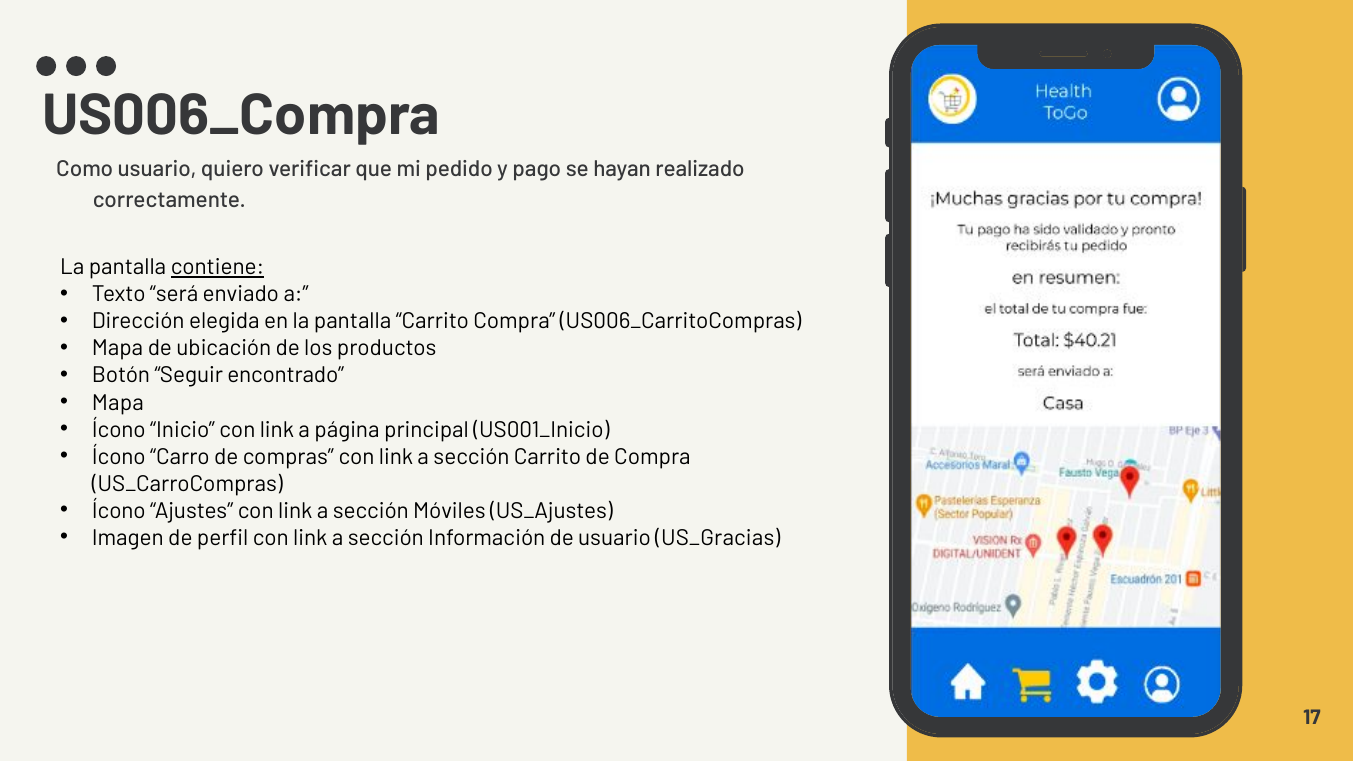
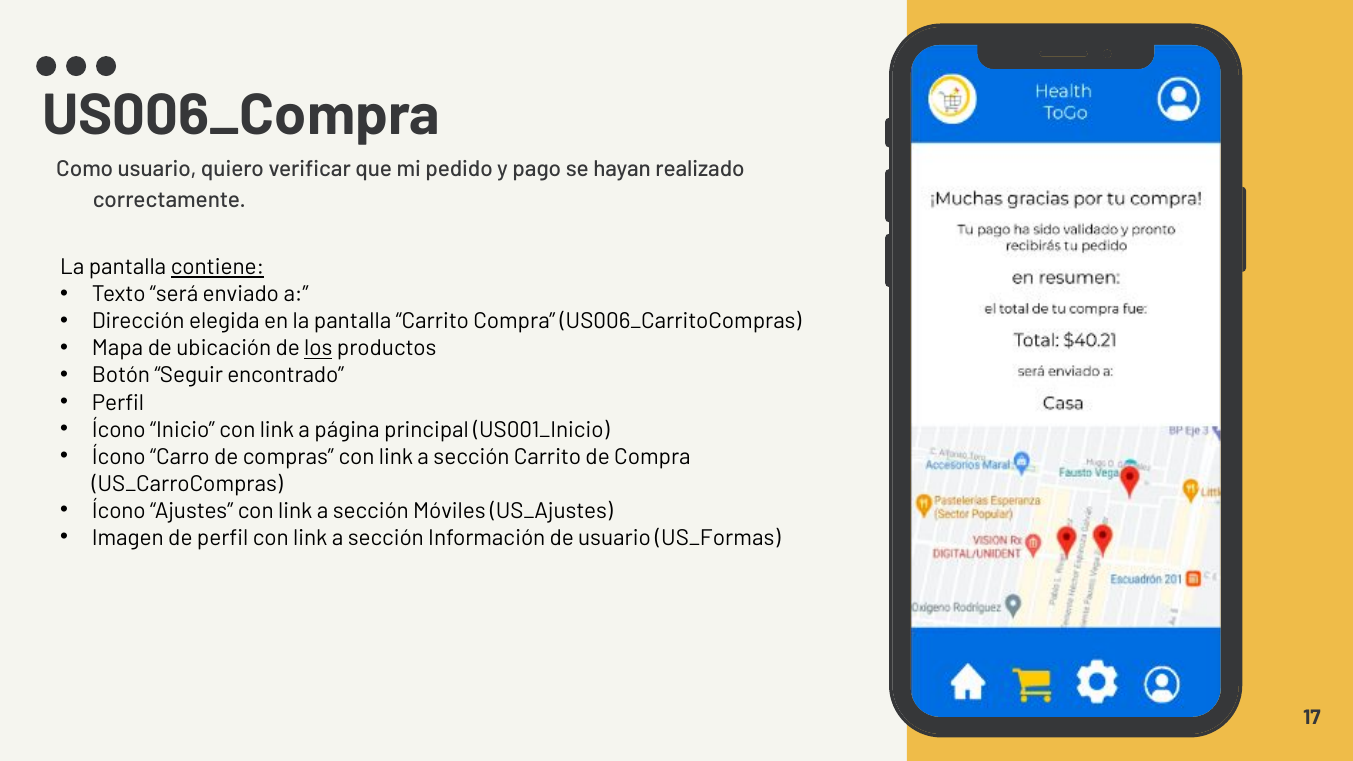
los underline: none -> present (318, 349)
Mapa: Mapa -> Perfil (118, 403)
US_Gracias: US_Gracias -> US_Formas (718, 538)
